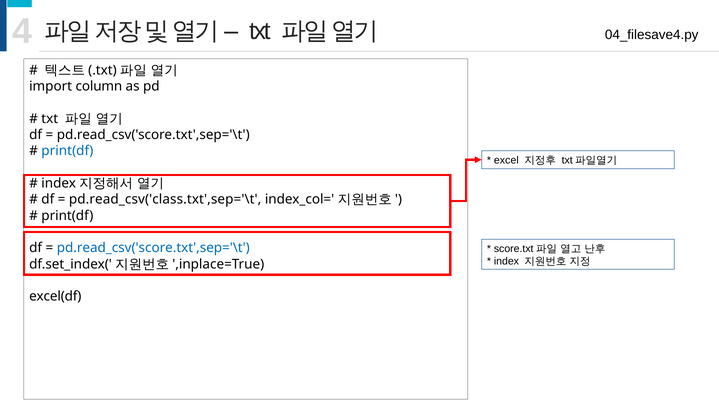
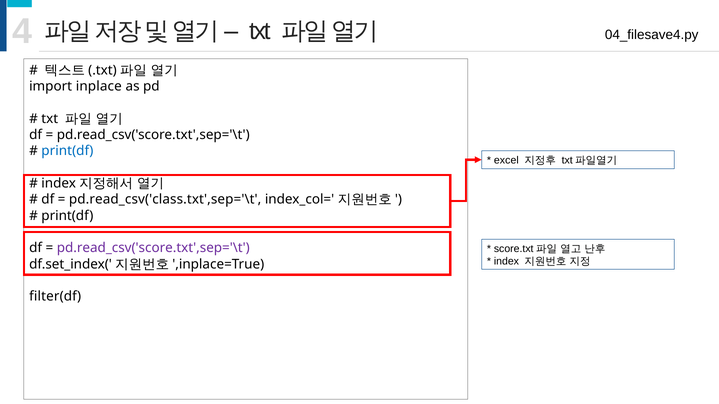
column: column -> inplace (99, 86)
pd.read_csv('score.txt',sep='\t colour: blue -> purple (153, 248)
excel(df: excel(df -> filter(df (55, 297)
